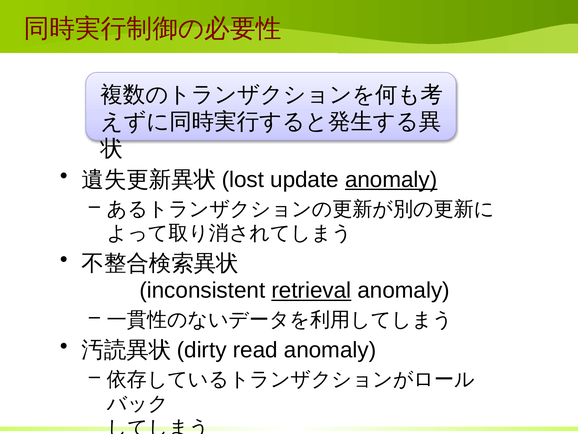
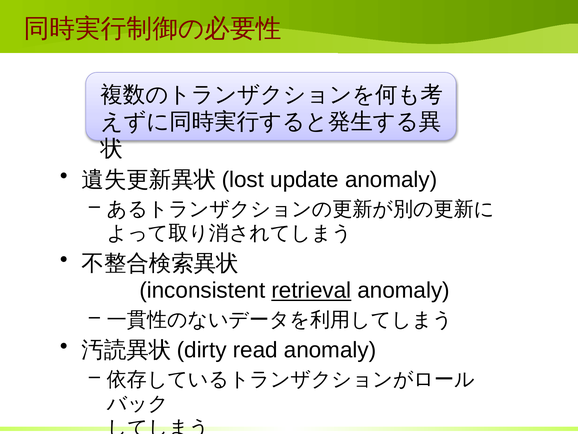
anomaly underline: present -> none (391, 180)
